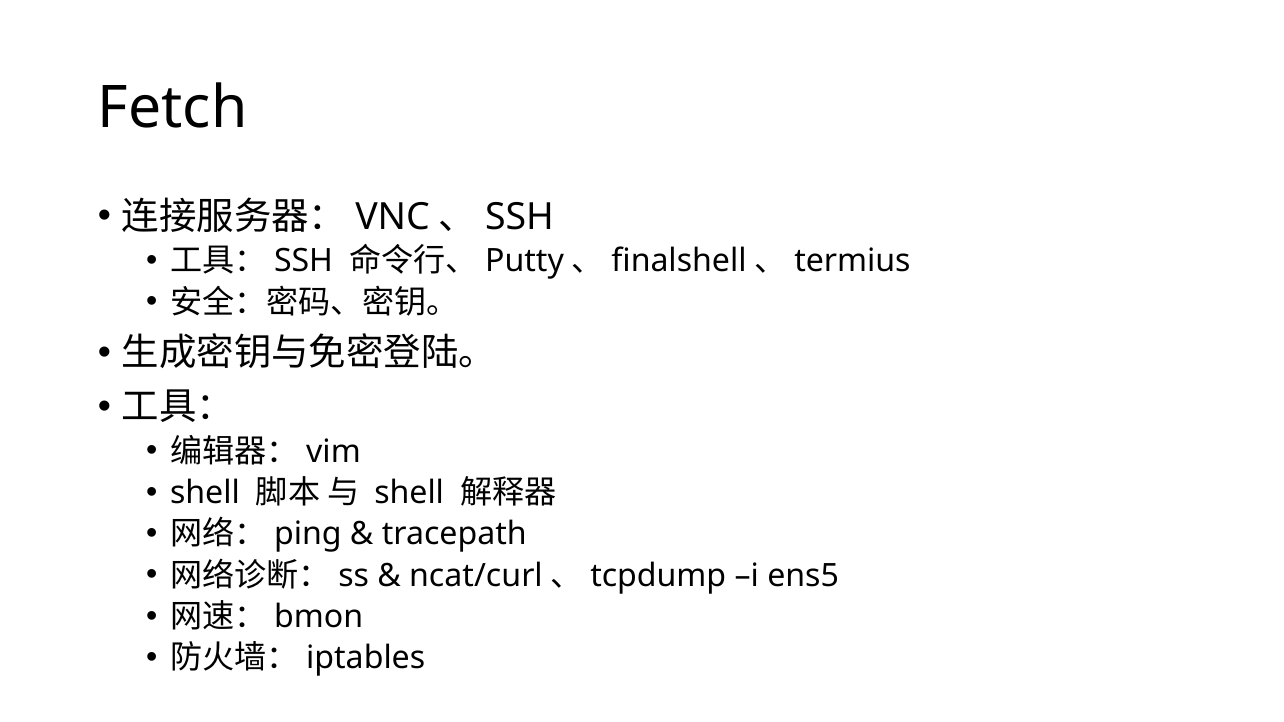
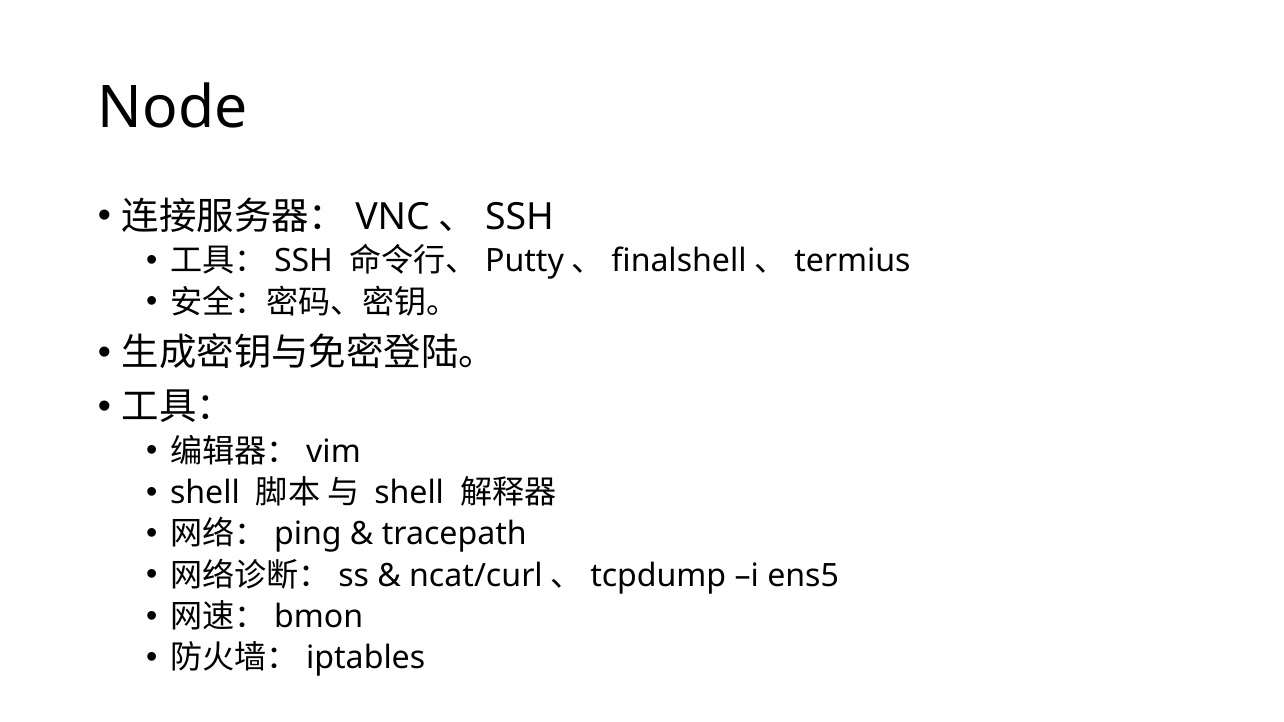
Fetch: Fetch -> Node (173, 108)
